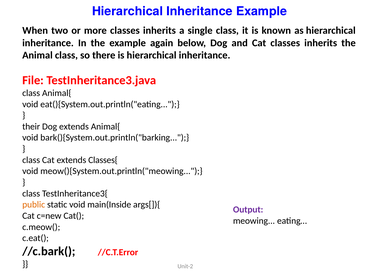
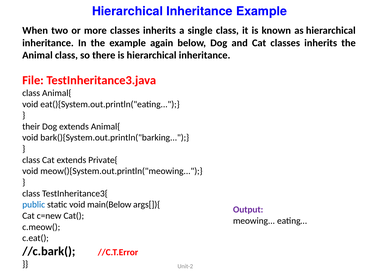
Classes{: Classes{ -> Private{ (103, 160)
public colour: orange -> blue (34, 205)
main(Inside: main(Inside -> main(Below (109, 205)
